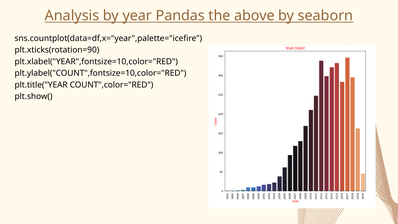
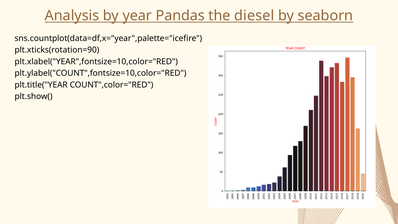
above: above -> diesel (254, 16)
